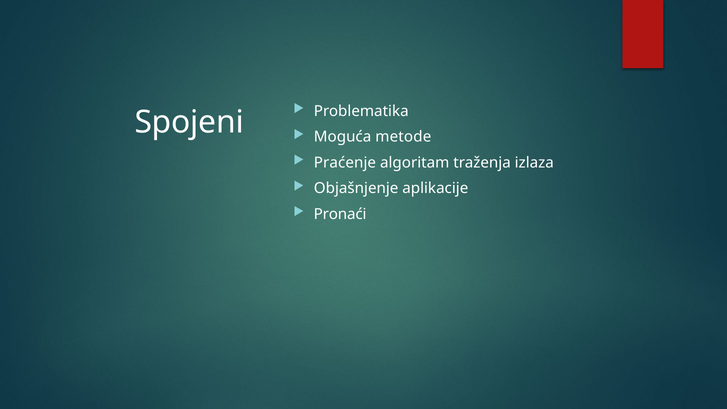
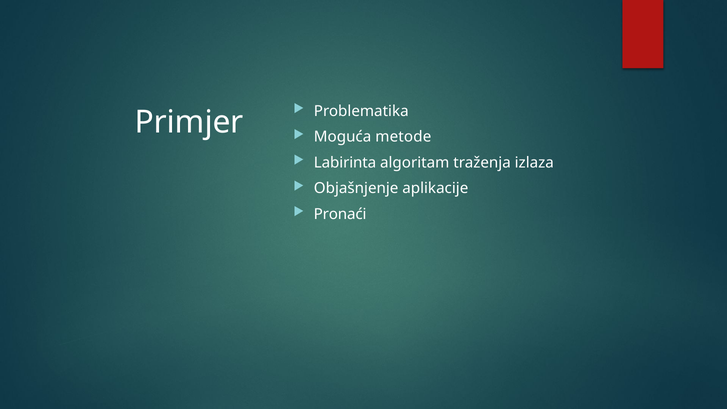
Spojeni: Spojeni -> Primjer (189, 122)
Praćenje: Praćenje -> Labirinta (345, 163)
